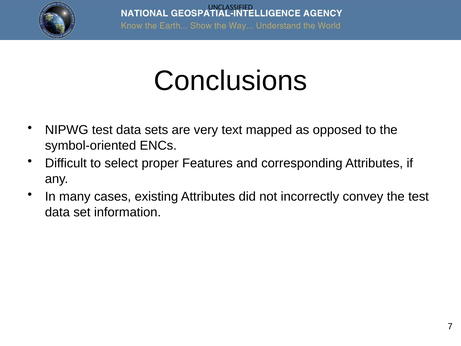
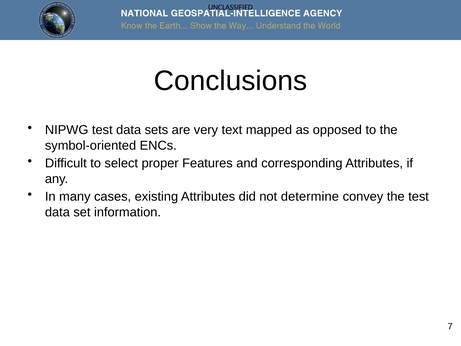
incorrectly: incorrectly -> determine (310, 197)
